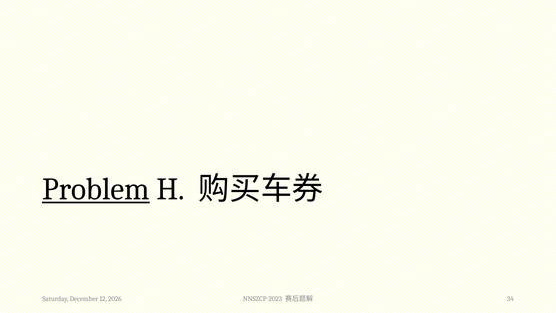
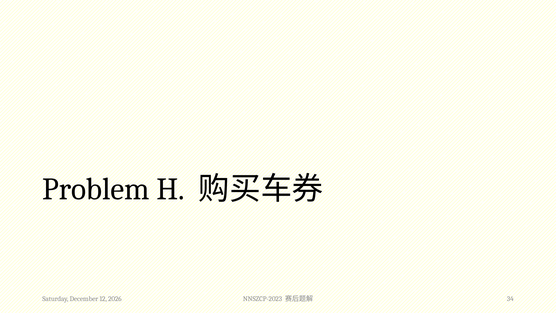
Problem underline: present -> none (96, 189)
